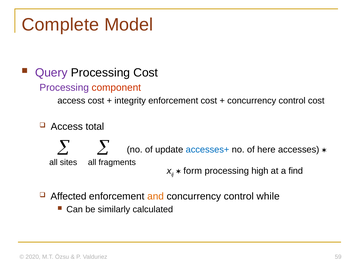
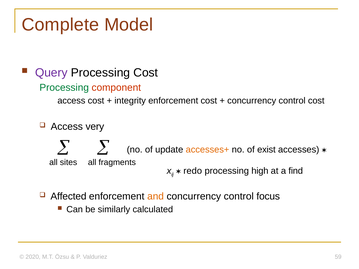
Processing colour: purple -> green (64, 88)
total: total -> very (95, 127)
accesses+ colour: blue -> orange (207, 150)
here: here -> exist (266, 150)
form: form -> redo (193, 171)
while: while -> focus (268, 197)
